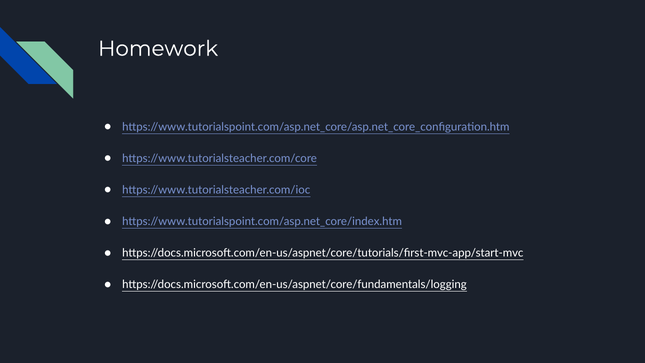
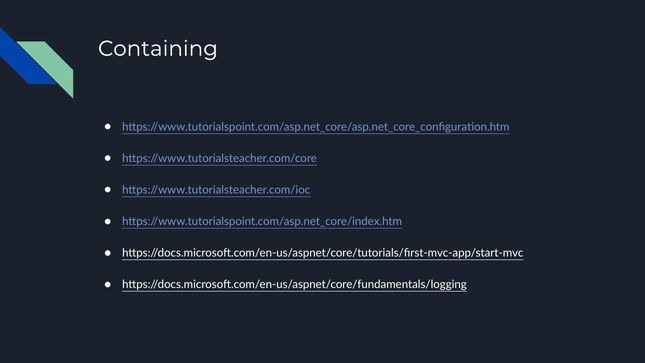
Homework: Homework -> Containing (158, 49)
